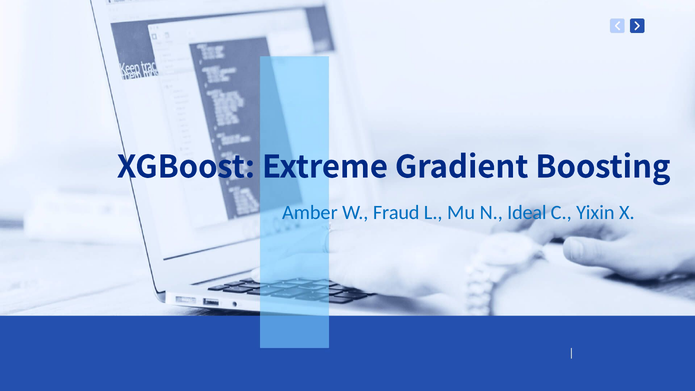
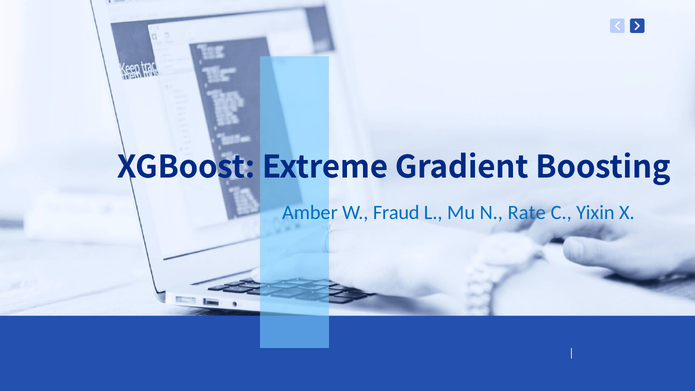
Ideal: Ideal -> Rate (527, 212)
